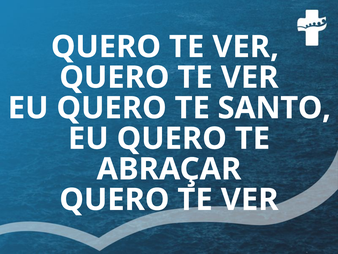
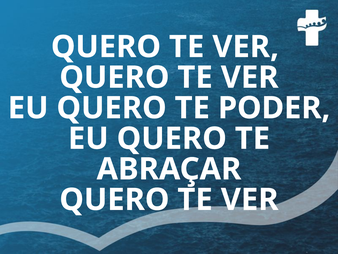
SANTO: SANTO -> PODER (274, 108)
